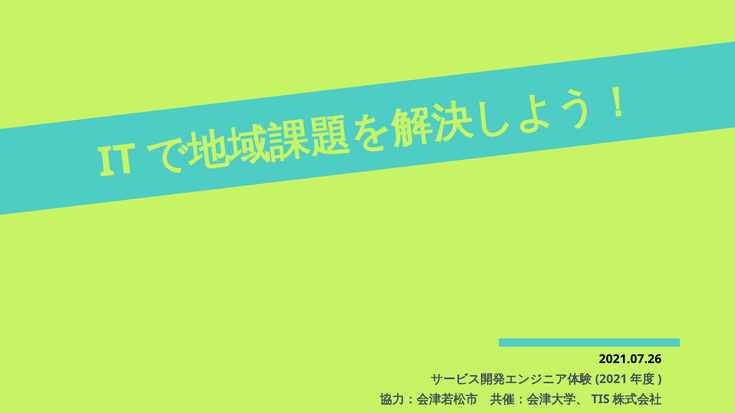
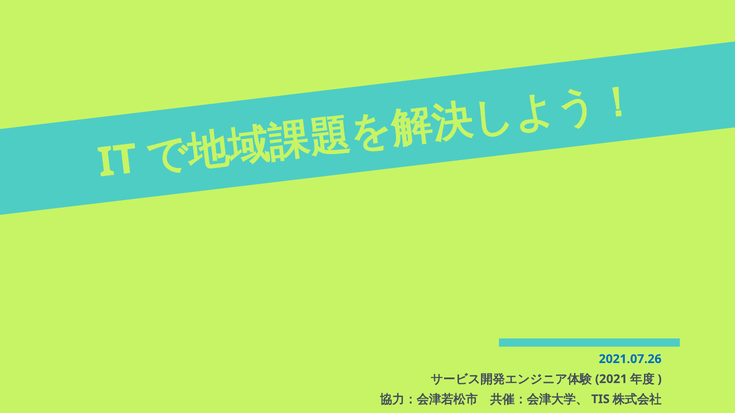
2021.07.26 colour: black -> blue (630, 359)
